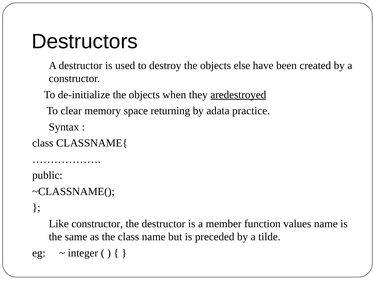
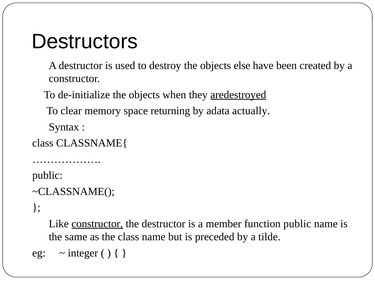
practice: practice -> actually (251, 111)
constructor underline: none -> present (97, 224)
function values: values -> public (297, 224)
